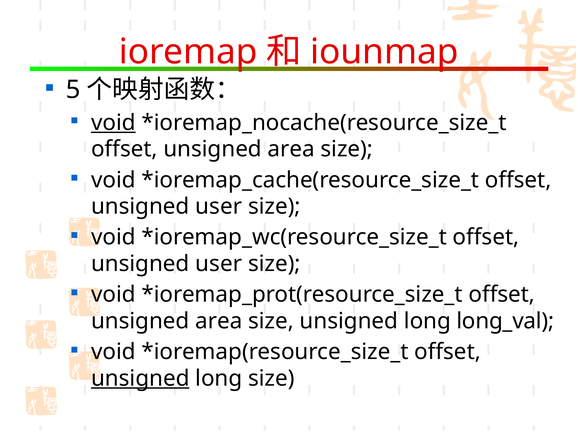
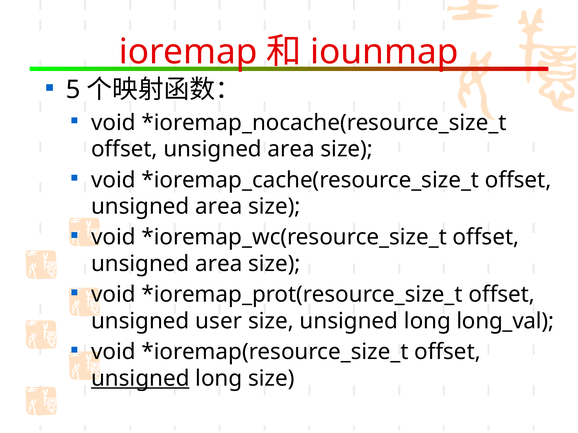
void underline: present -> none (113, 123)
user: user -> area (219, 207)
user: user -> area (219, 264)
area: area -> user (219, 321)
